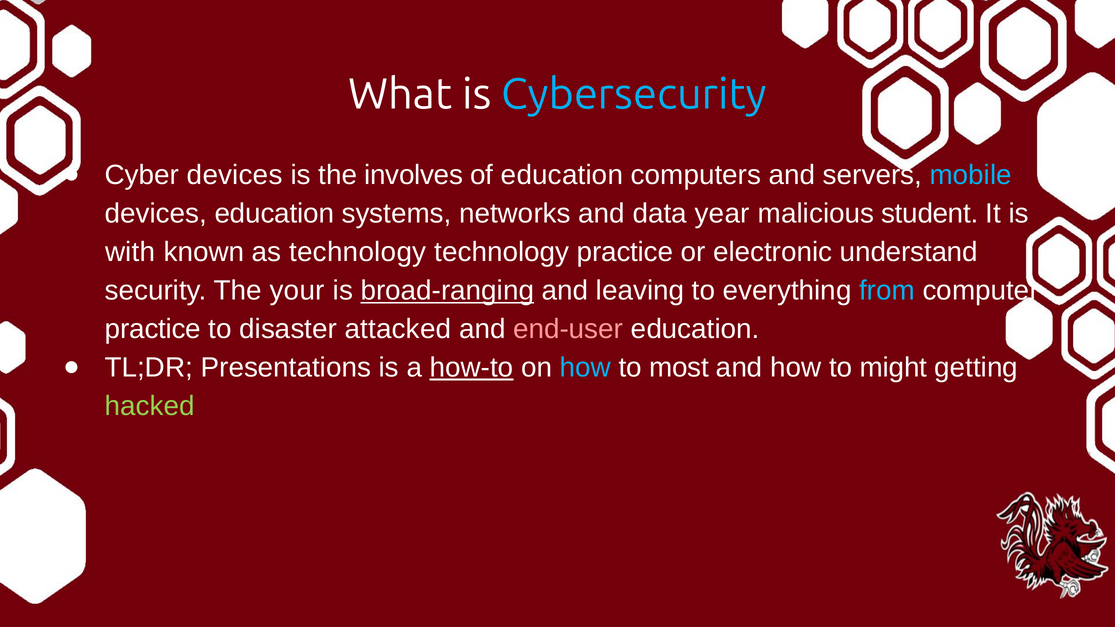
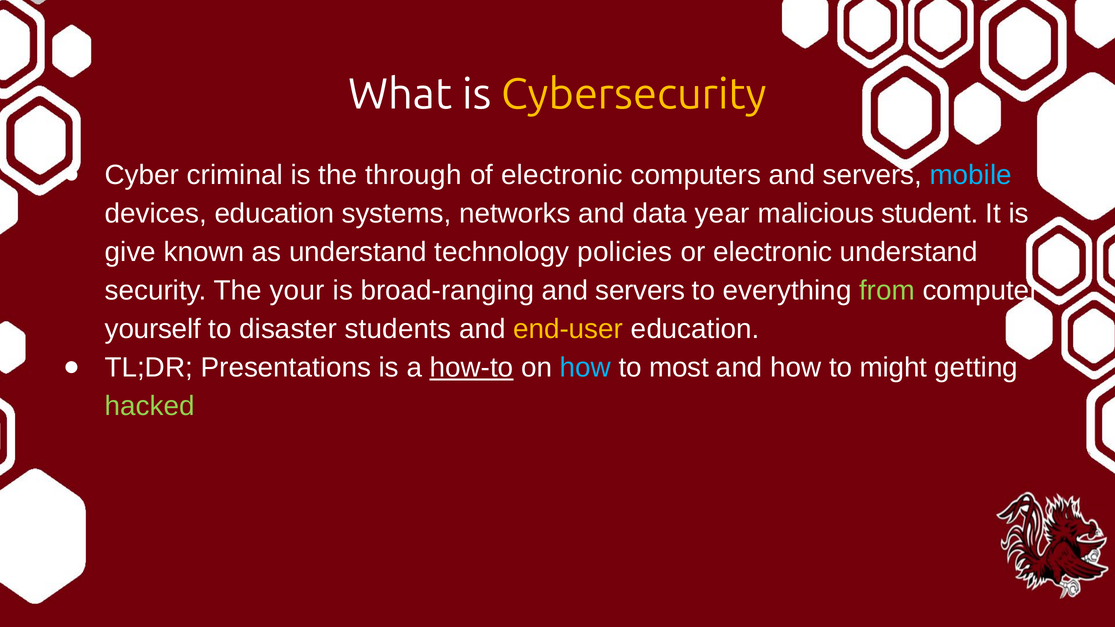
Cybersecurity colour: light blue -> yellow (634, 94)
Cyber devices: devices -> criminal (235, 175)
involves: involves -> through (413, 175)
of education: education -> electronic (562, 175)
with: with -> give (130, 252)
as technology: technology -> understand (358, 252)
technology practice: practice -> policies (625, 252)
broad-ranging underline: present -> none (447, 291)
leaving: leaving -> servers (640, 291)
from colour: light blue -> light green (887, 291)
practice: practice -> yourself (153, 329)
attacked: attacked -> students (398, 329)
end-user colour: pink -> yellow (568, 329)
